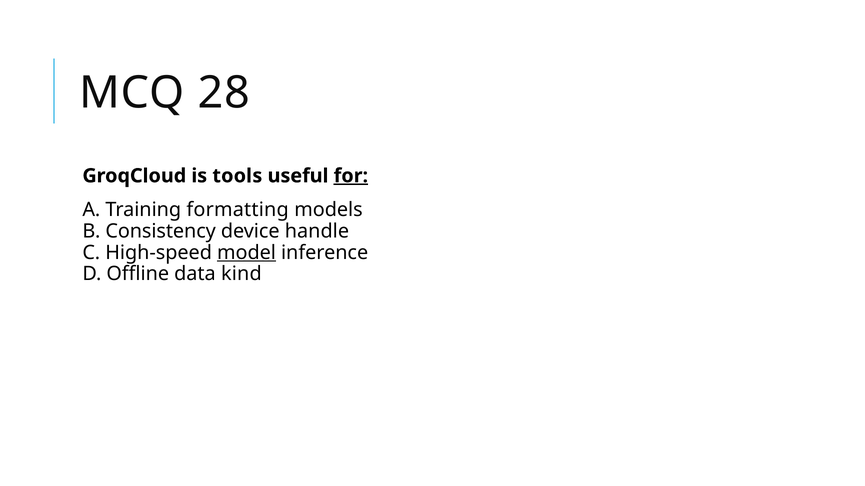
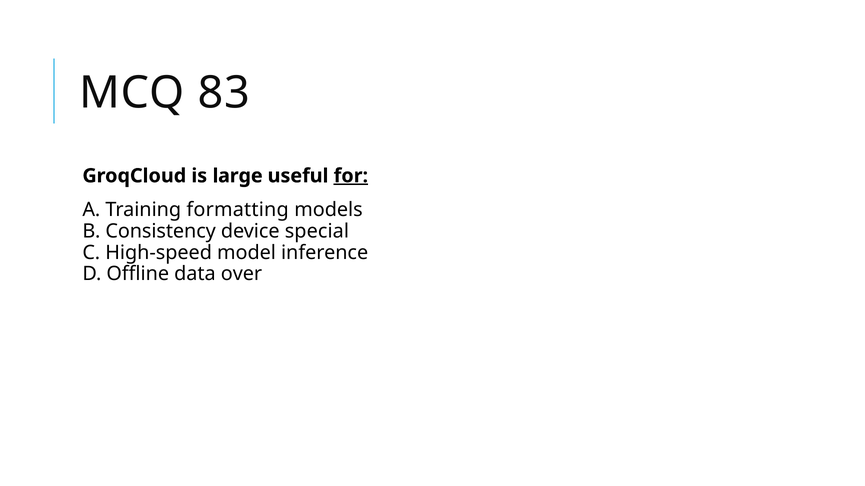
28: 28 -> 83 (224, 93)
tools: tools -> large (237, 176)
handle: handle -> special (317, 231)
model underline: present -> none (246, 253)
kind: kind -> over (241, 274)
